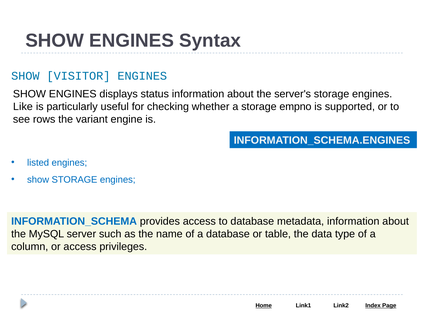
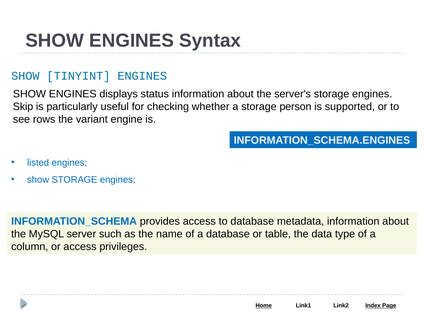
VISITOR: VISITOR -> TINYINT (78, 76)
Like: Like -> Skip (23, 107)
empno: empno -> person (295, 107)
